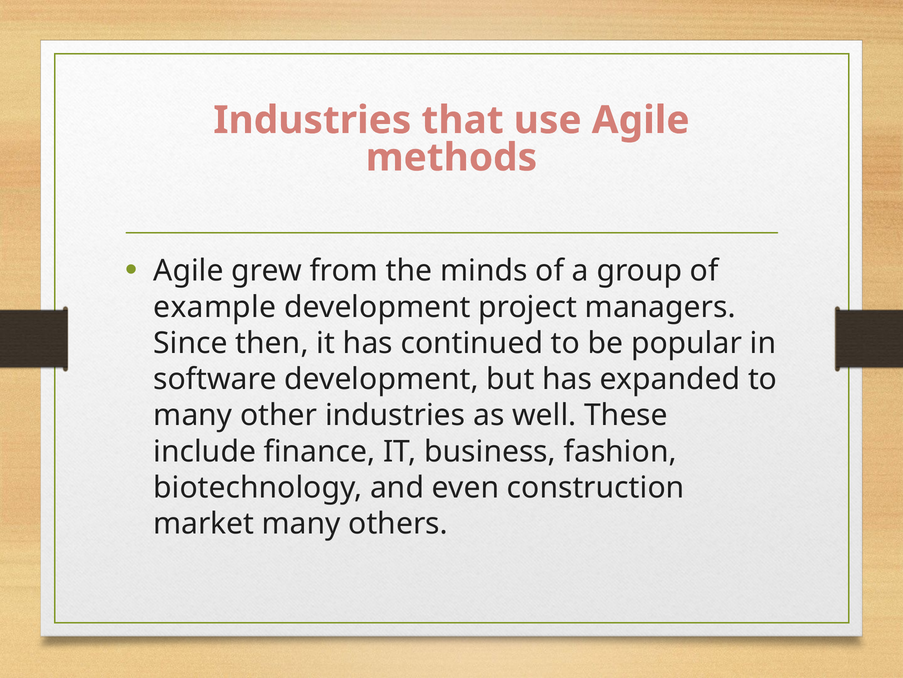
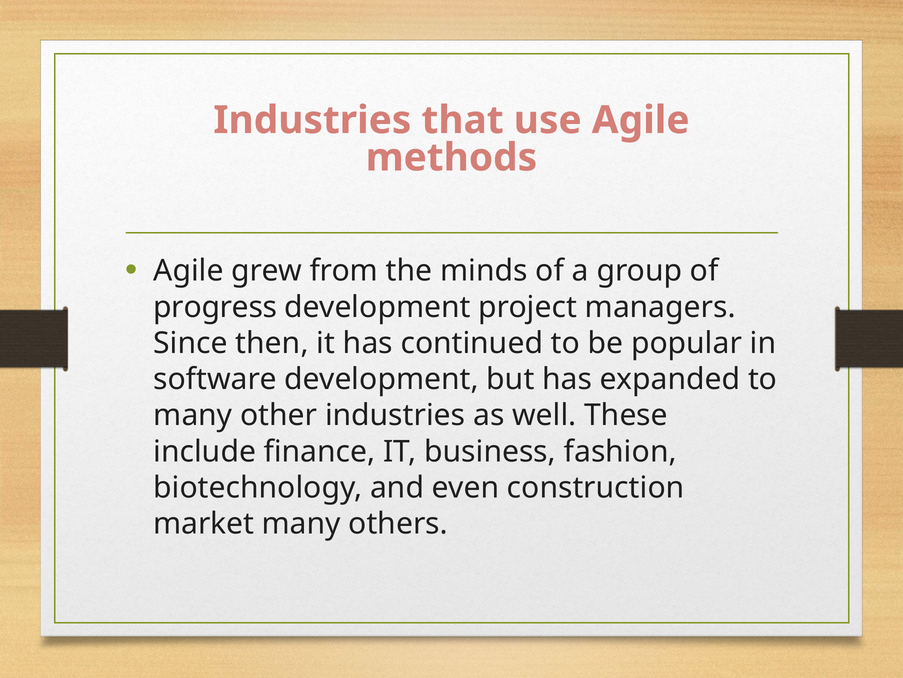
example: example -> progress (215, 307)
